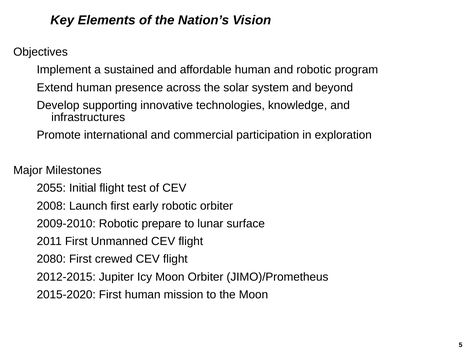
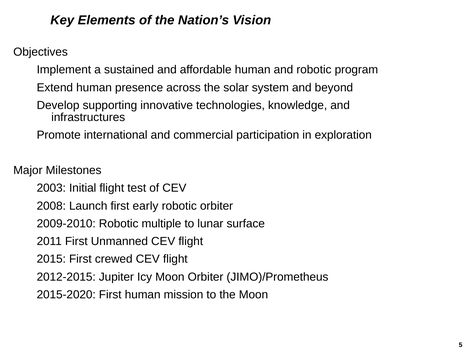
2055: 2055 -> 2003 (51, 188)
prepare: prepare -> multiple (161, 224)
2080: 2080 -> 2015 (51, 259)
